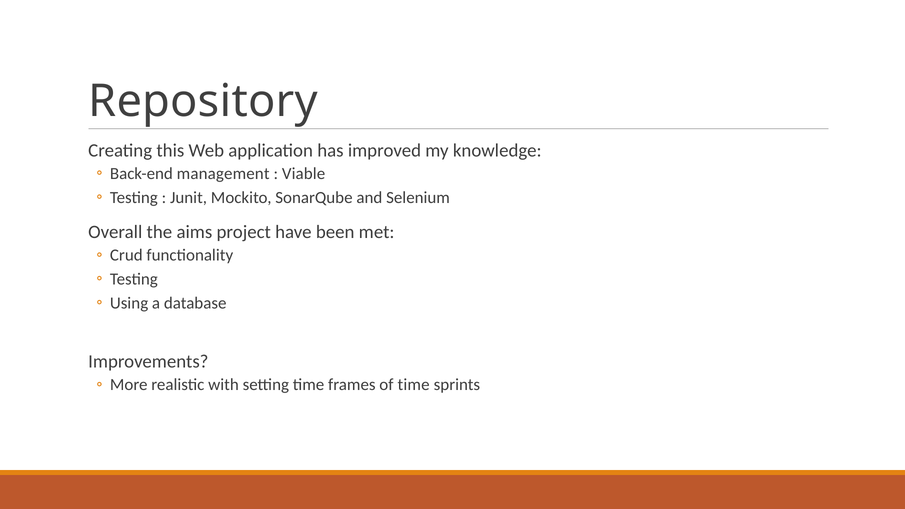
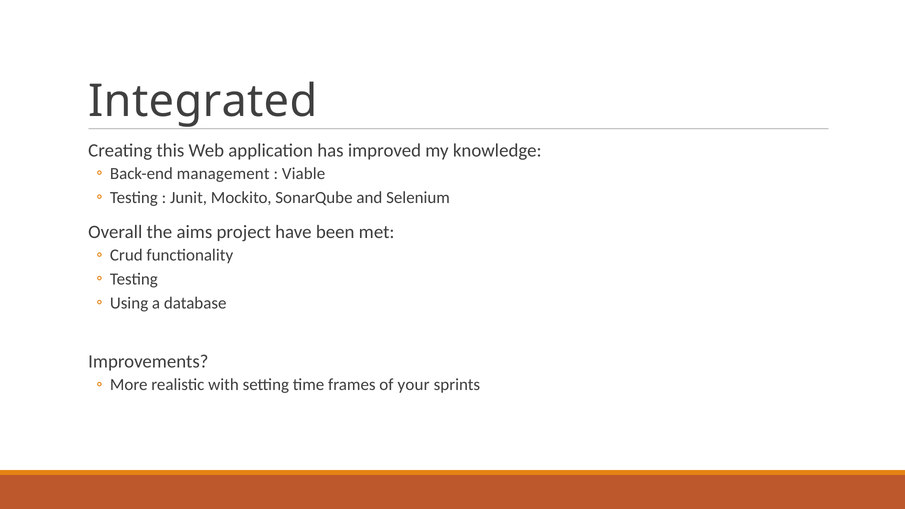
Repository: Repository -> Integrated (203, 101)
of time: time -> your (414, 385)
